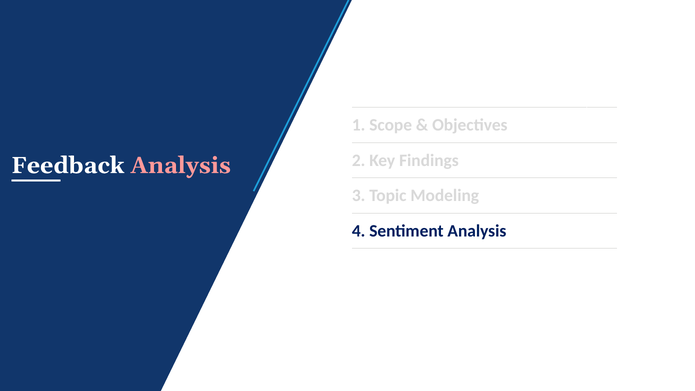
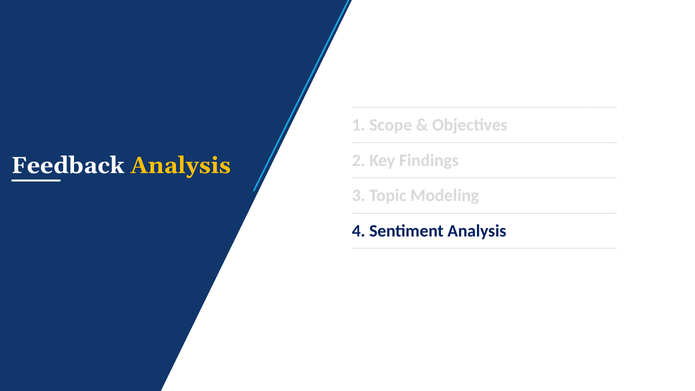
Analysis colour: pink -> yellow (181, 165)
